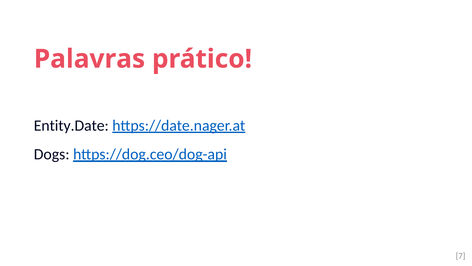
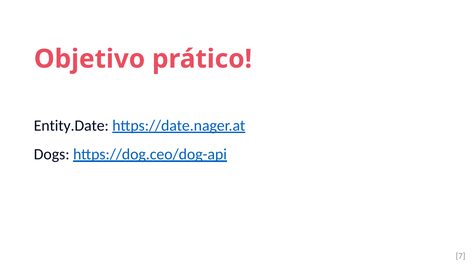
Palavras: Palavras -> Objetivo (90, 59)
